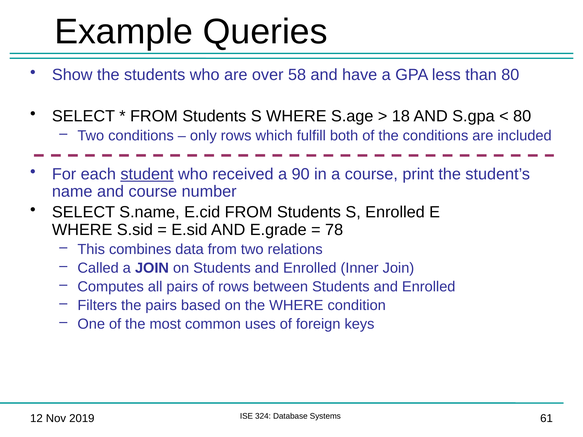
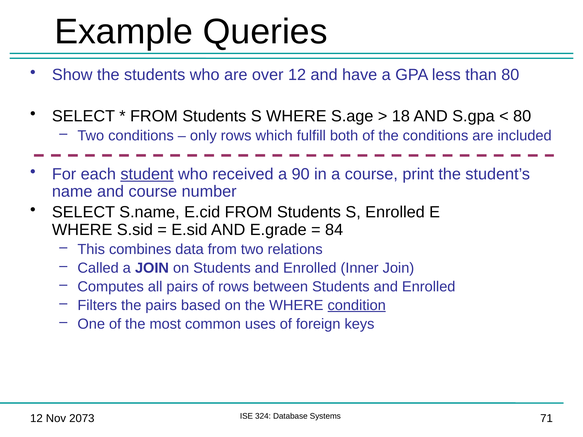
over 58: 58 -> 12 (297, 75)
78: 78 -> 84 (334, 230)
condition underline: none -> present (357, 305)
2019: 2019 -> 2073 (82, 419)
61: 61 -> 71 (547, 419)
